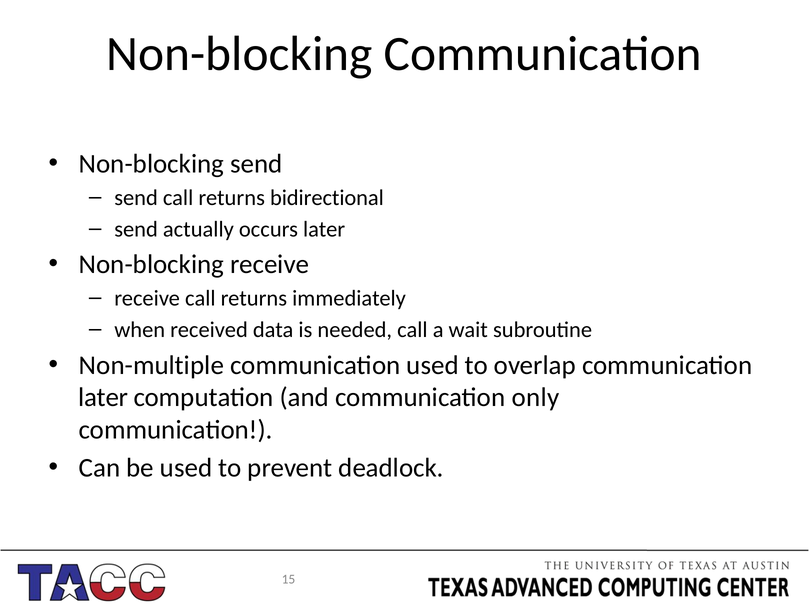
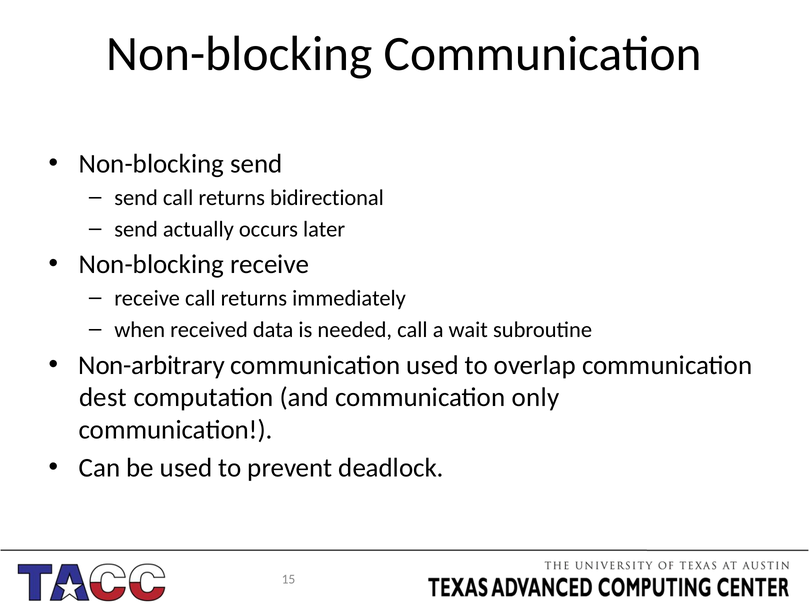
Non-multiple: Non-multiple -> Non-arbitrary (152, 365)
later: later -> dest (103, 397)
